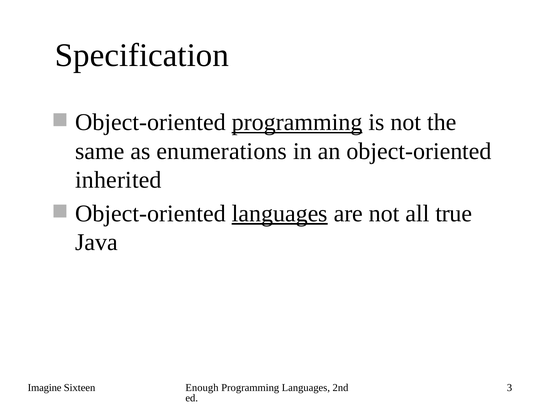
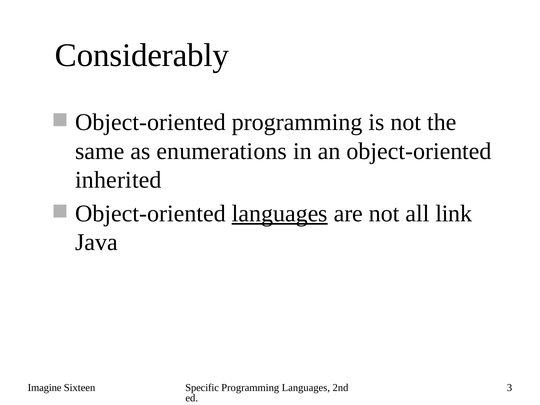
Specification: Specification -> Considerably (142, 55)
programming underline: present -> none (297, 122)
true: true -> link (454, 214)
Enough: Enough -> Specific (202, 388)
